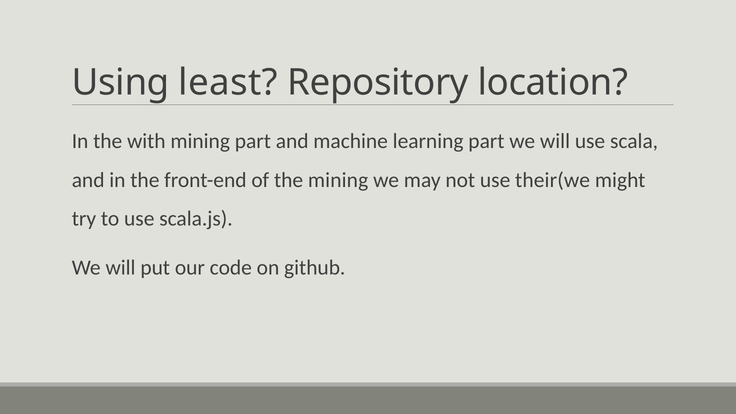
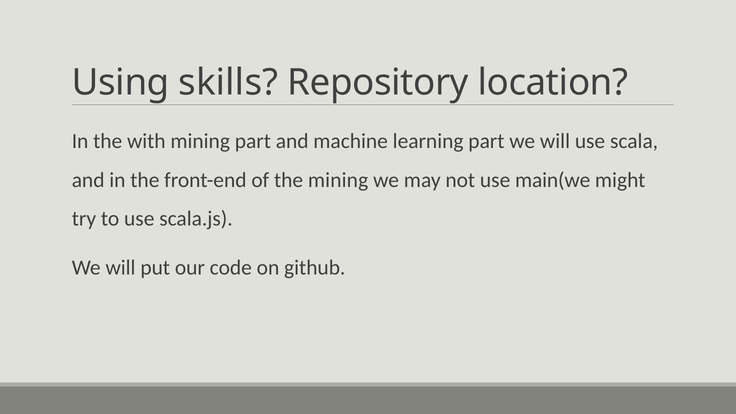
least: least -> skills (228, 82)
their(we: their(we -> main(we (553, 180)
